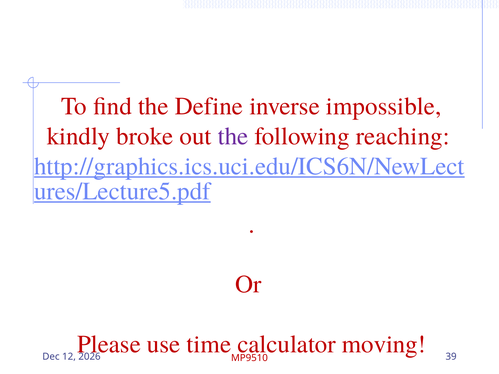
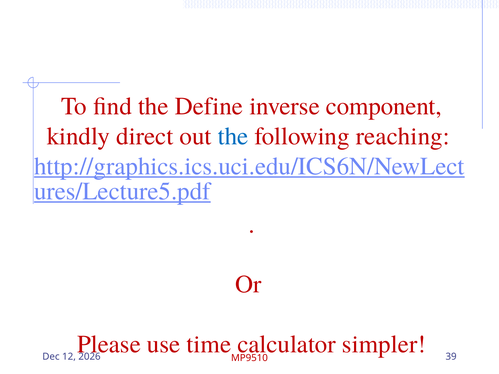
impossible: impossible -> component (384, 106)
broke: broke -> direct (145, 136)
the colour: purple -> blue (233, 136)
moving: moving -> simpler (384, 344)
